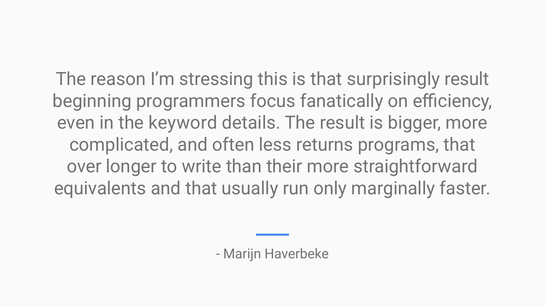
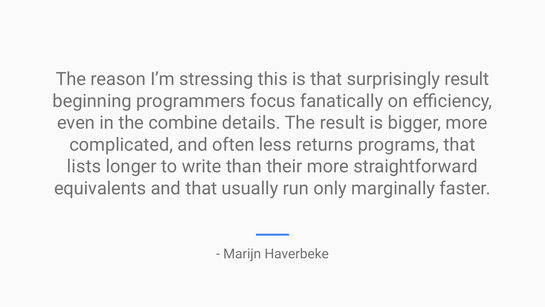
keyword: keyword -> combine (183, 123)
over: over -> lists (84, 166)
